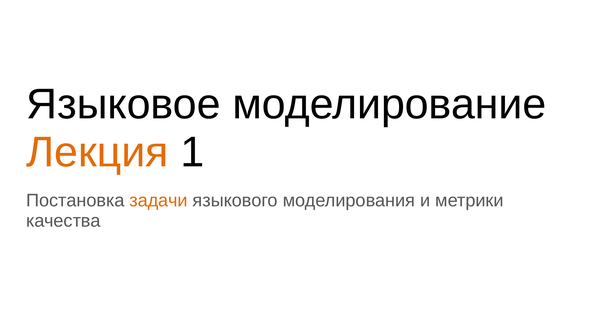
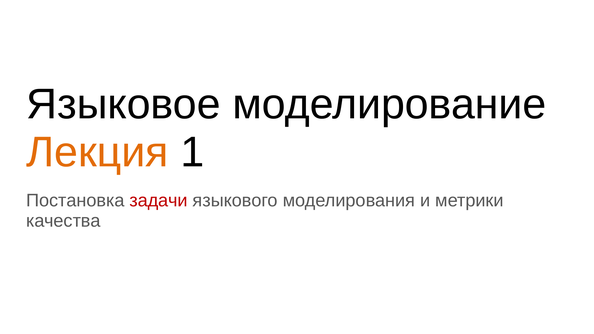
задачи colour: orange -> red (159, 201)
